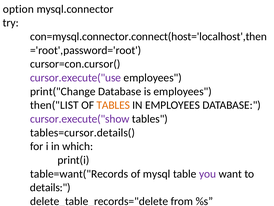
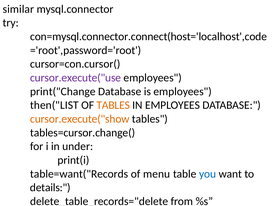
option: option -> similar (18, 9)
con=mysql.connector.connect(host='localhost',then: con=mysql.connector.connect(host='localhost',then -> con=mysql.connector.connect(host='localhost',code (149, 36)
cursor.execute("show colour: purple -> orange (80, 119)
tables=cursor.details(: tables=cursor.details( -> tables=cursor.change( (83, 132)
which: which -> under (78, 146)
mysql: mysql -> menu (157, 173)
you colour: purple -> blue (208, 173)
